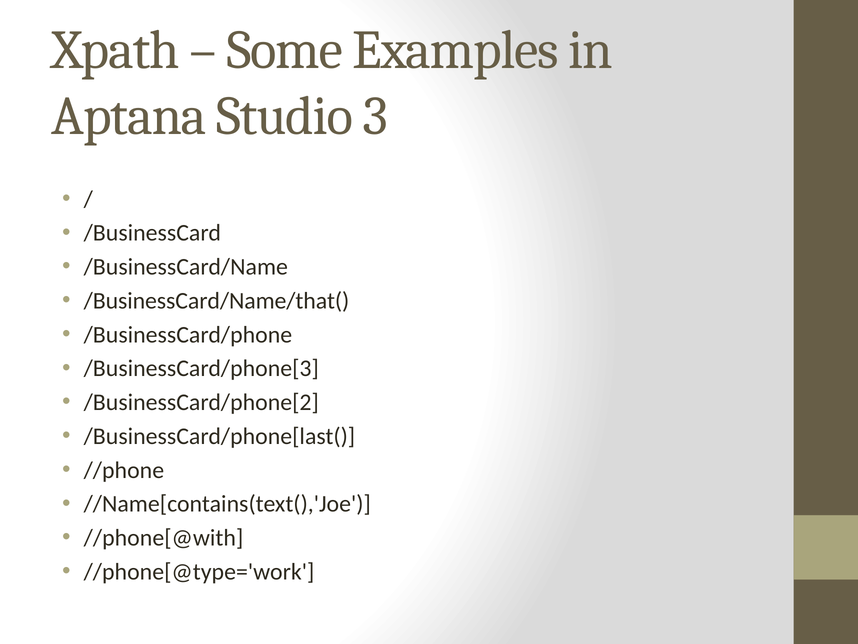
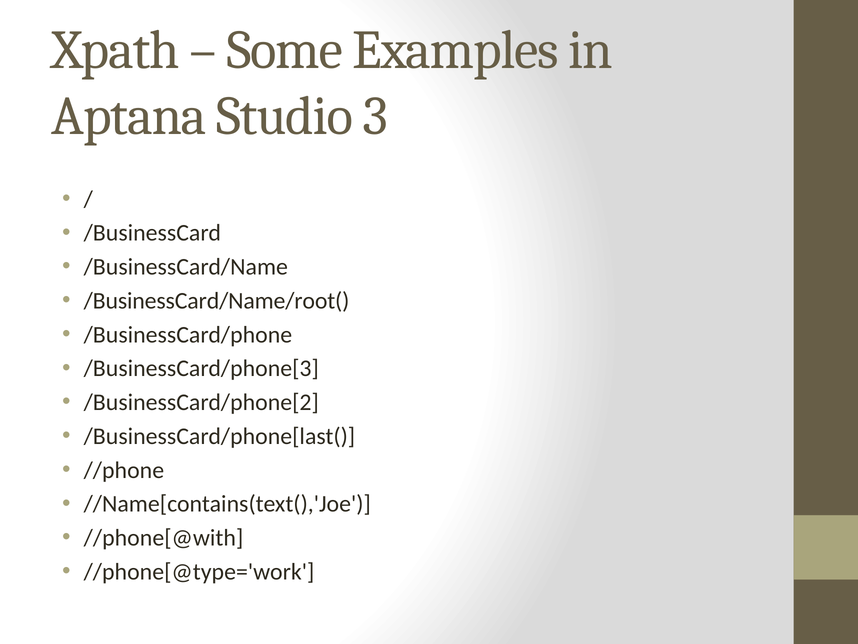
/BusinessCard/Name/that(: /BusinessCard/Name/that( -> /BusinessCard/Name/root( (217, 301)
